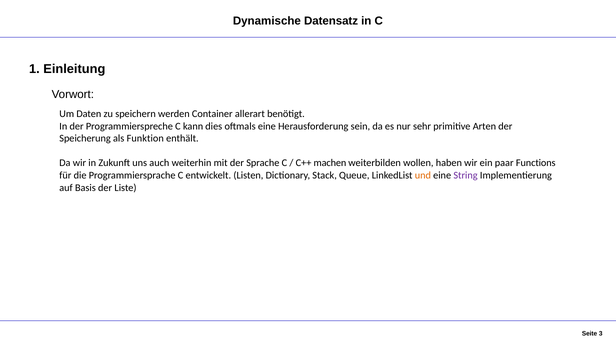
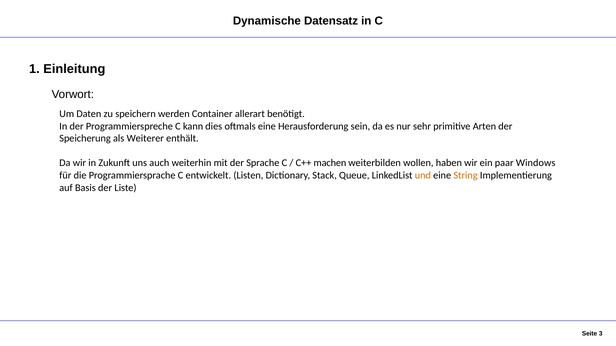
Funktion: Funktion -> Weiterer (145, 139)
Functions: Functions -> Windows (536, 163)
String colour: purple -> orange (466, 176)
